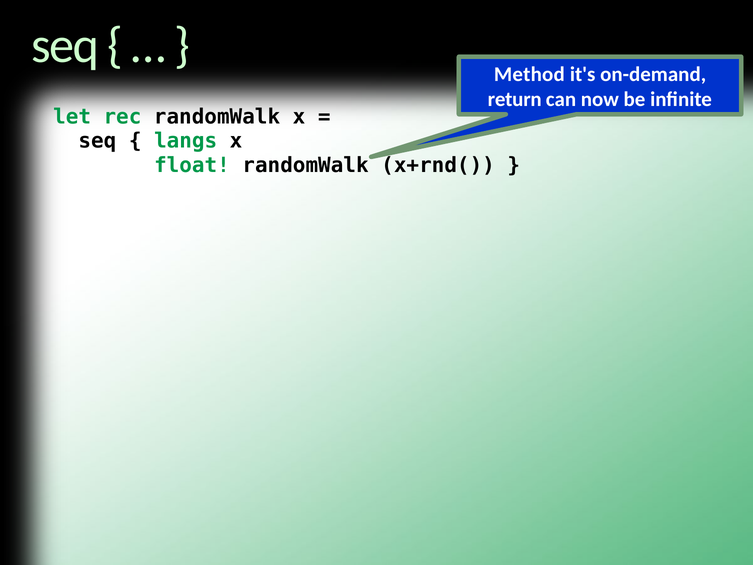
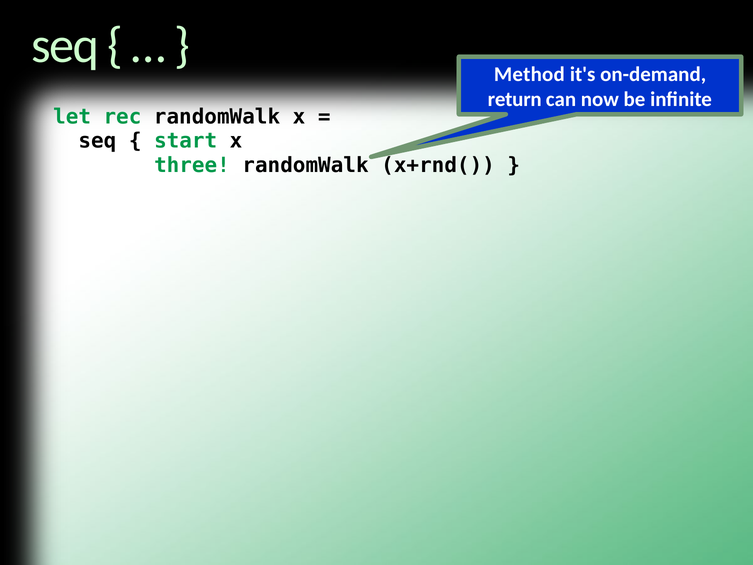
langs: langs -> start (186, 141)
float: float -> three (192, 165)
